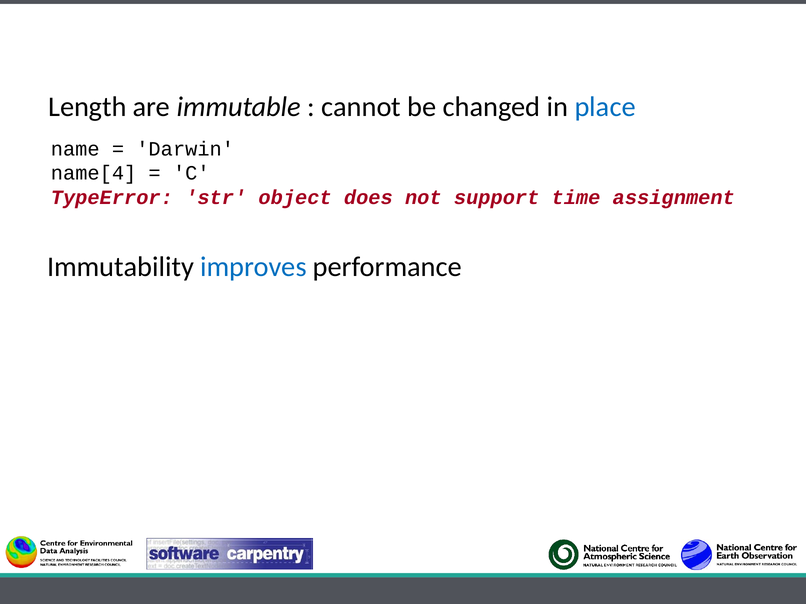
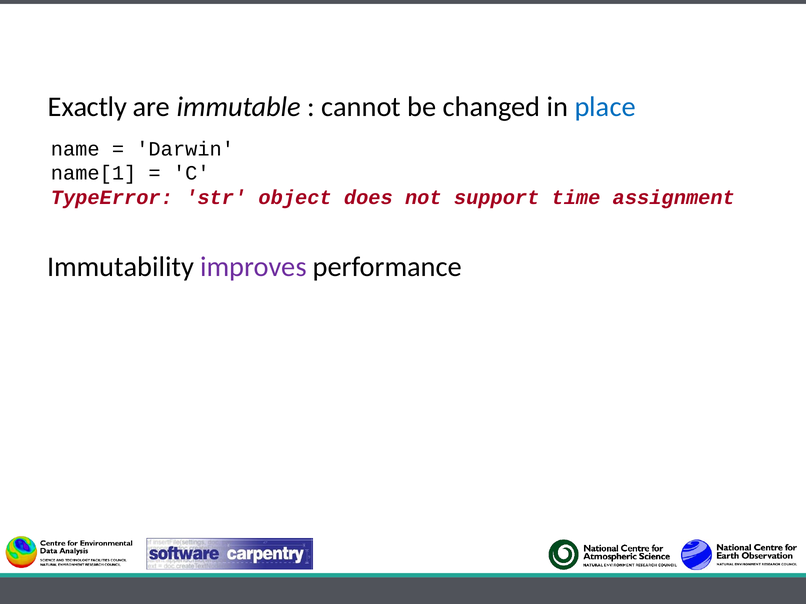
Length: Length -> Exactly (87, 107)
name[4: name[4 -> name[1 (94, 173)
improves colour: blue -> purple (253, 267)
